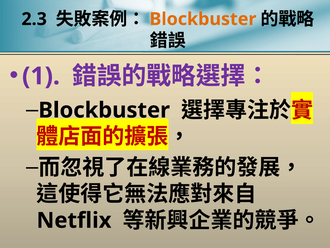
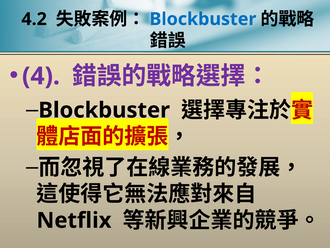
2.3: 2.3 -> 4.2 (34, 19)
Blockbuster colour: orange -> blue (203, 19)
1: 1 -> 4 (41, 76)
